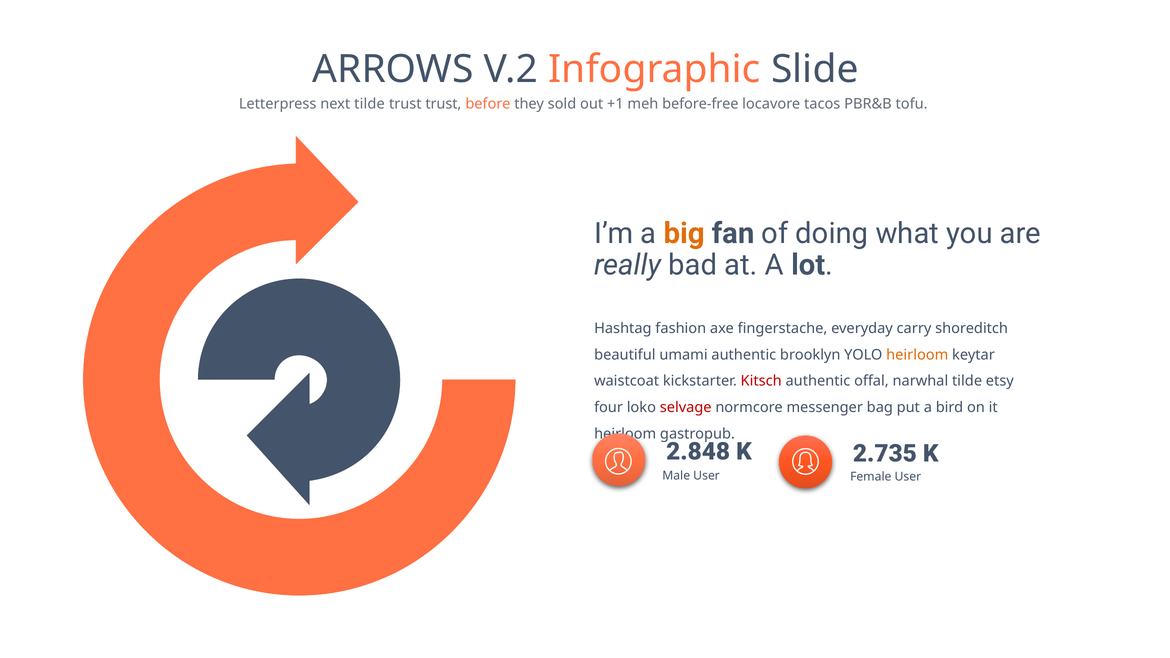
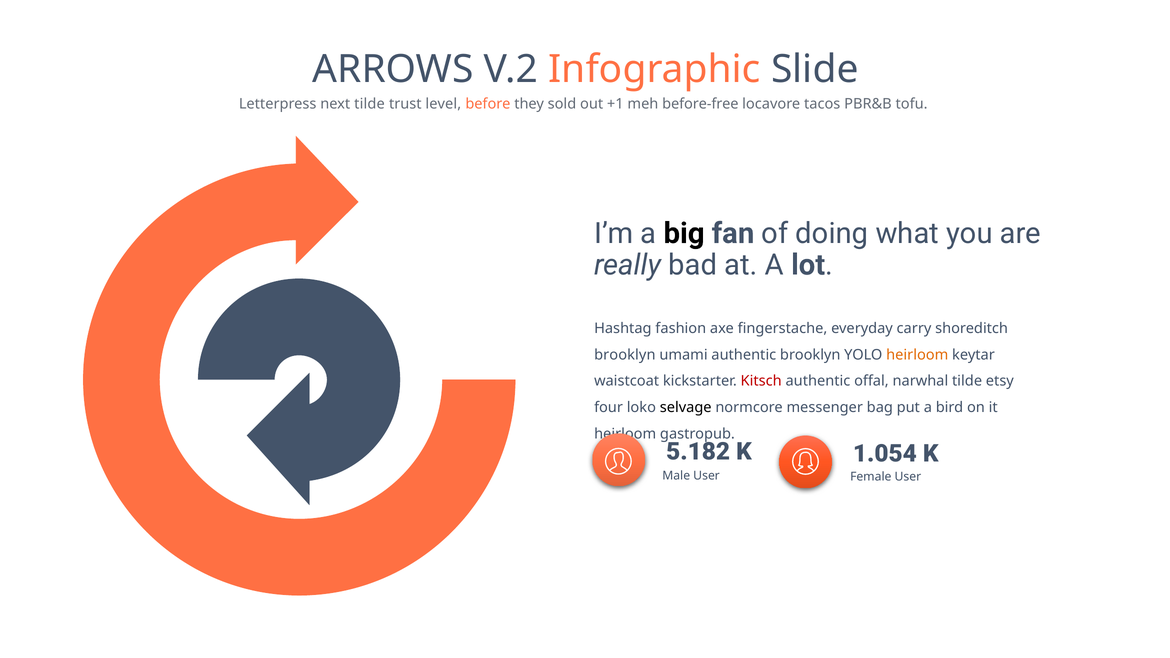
trust trust: trust -> level (443, 104)
big colour: orange -> black (684, 233)
beautiful: beautiful -> brooklyn (625, 355)
selvage colour: red -> black (686, 407)
2.848: 2.848 -> 5.182 (698, 452)
2.735: 2.735 -> 1.054 (885, 454)
